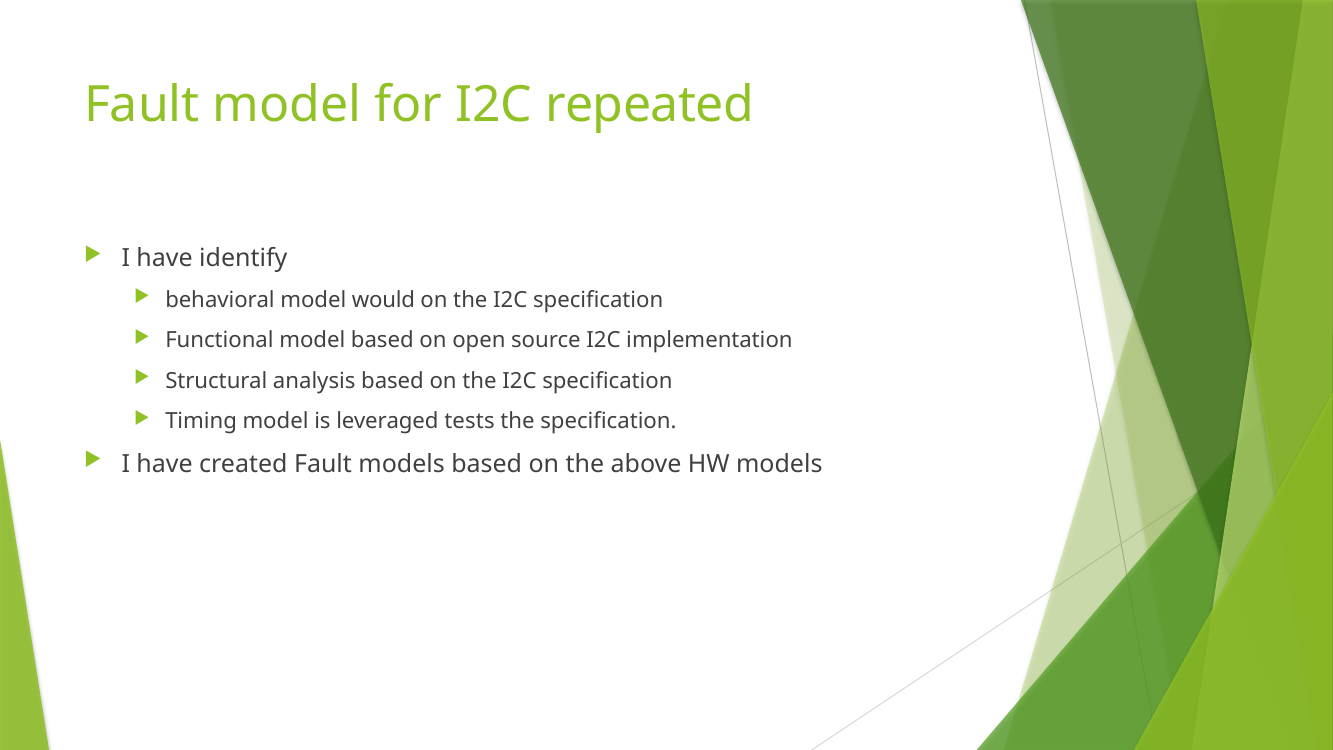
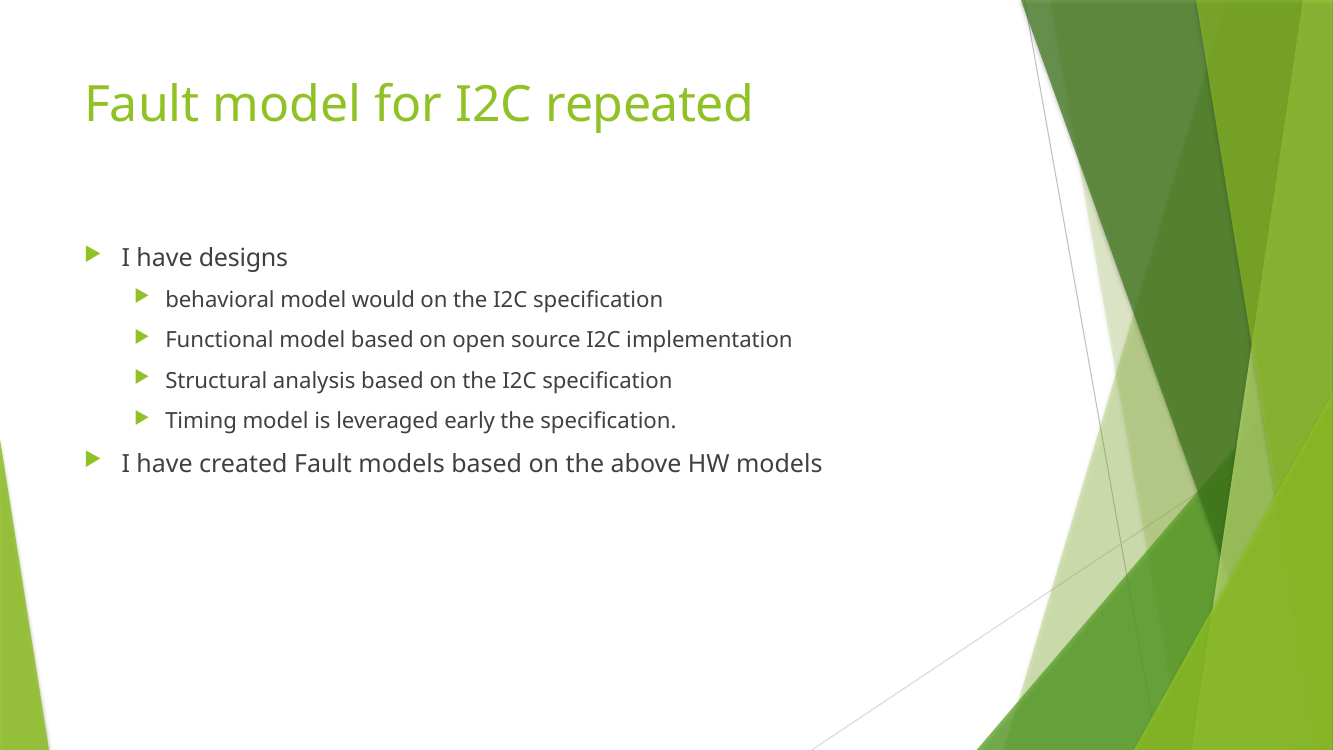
identify: identify -> designs (243, 258)
tests: tests -> early (470, 421)
